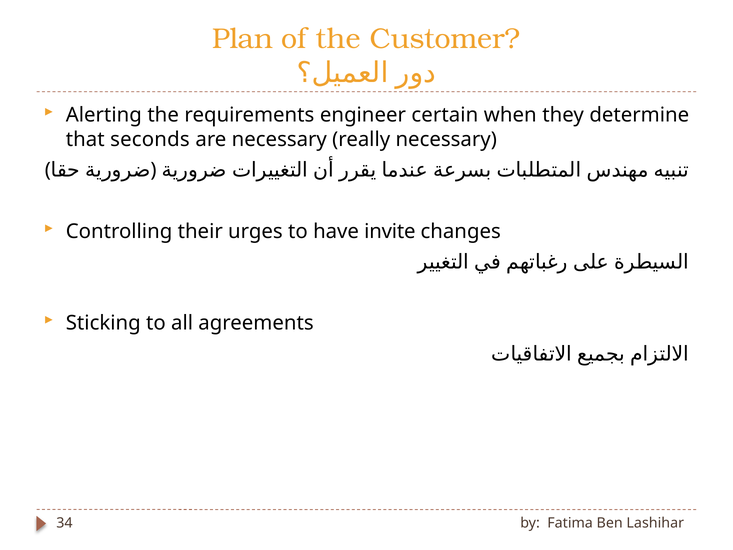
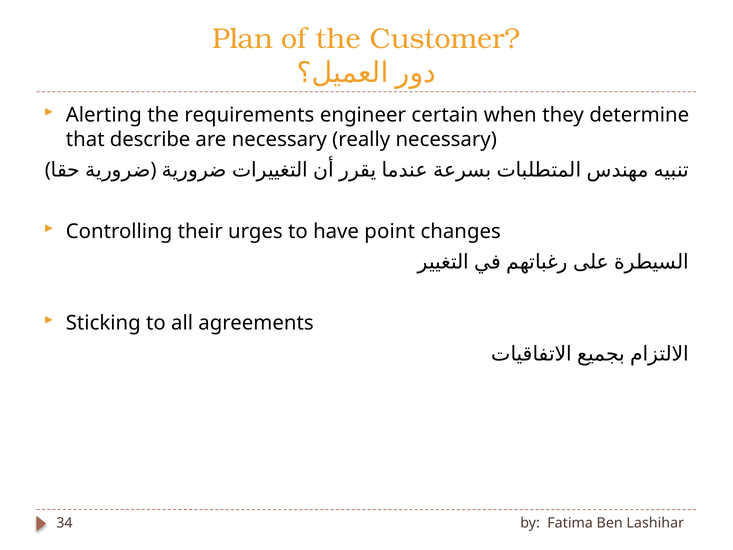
seconds: seconds -> describe (150, 140)
invite: invite -> point (390, 231)
